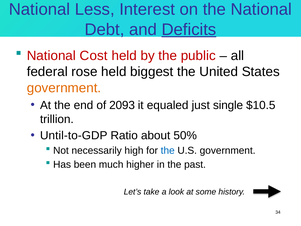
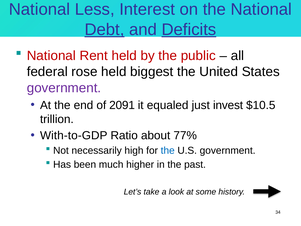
Debt underline: none -> present (105, 30)
Cost: Cost -> Rent (94, 56)
government colour: orange -> purple (64, 88)
2093: 2093 -> 2091 (122, 105)
single: single -> invest (228, 105)
Until-to-GDP: Until-to-GDP -> With-to-GDP (74, 135)
50%: 50% -> 77% (185, 135)
